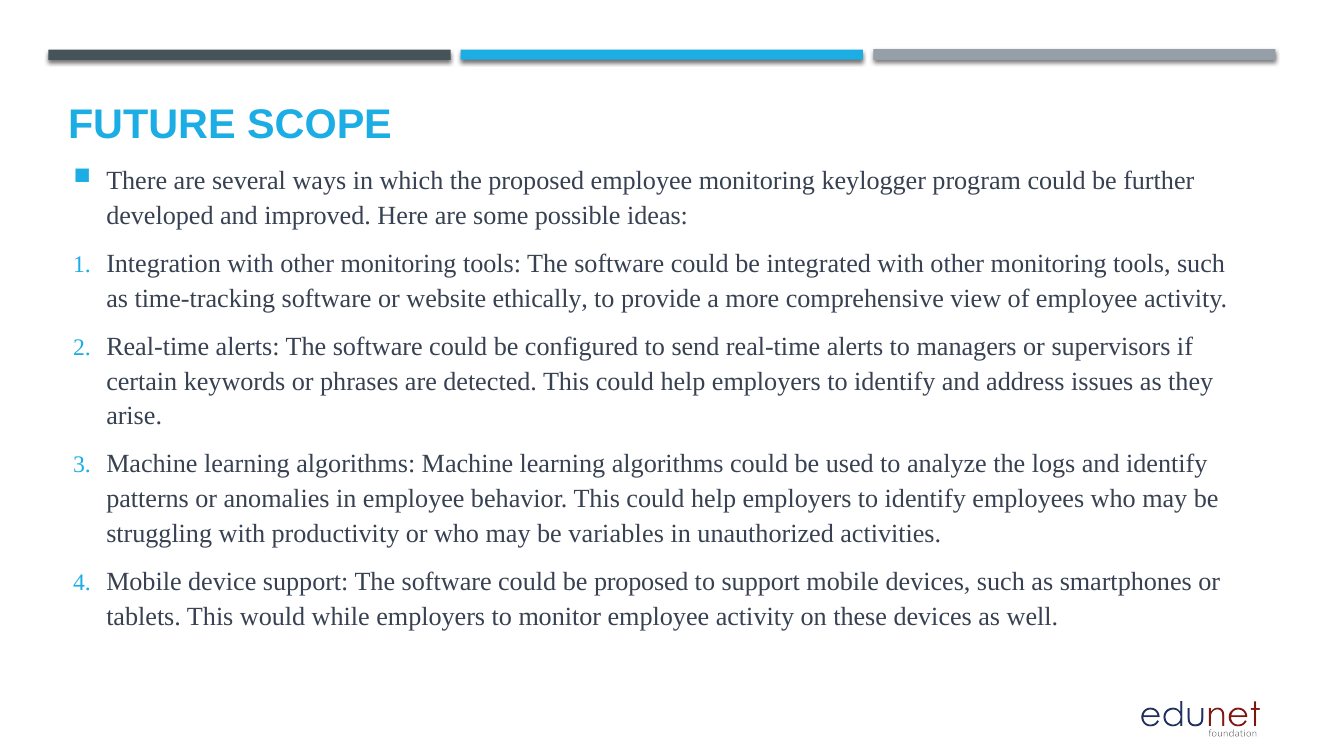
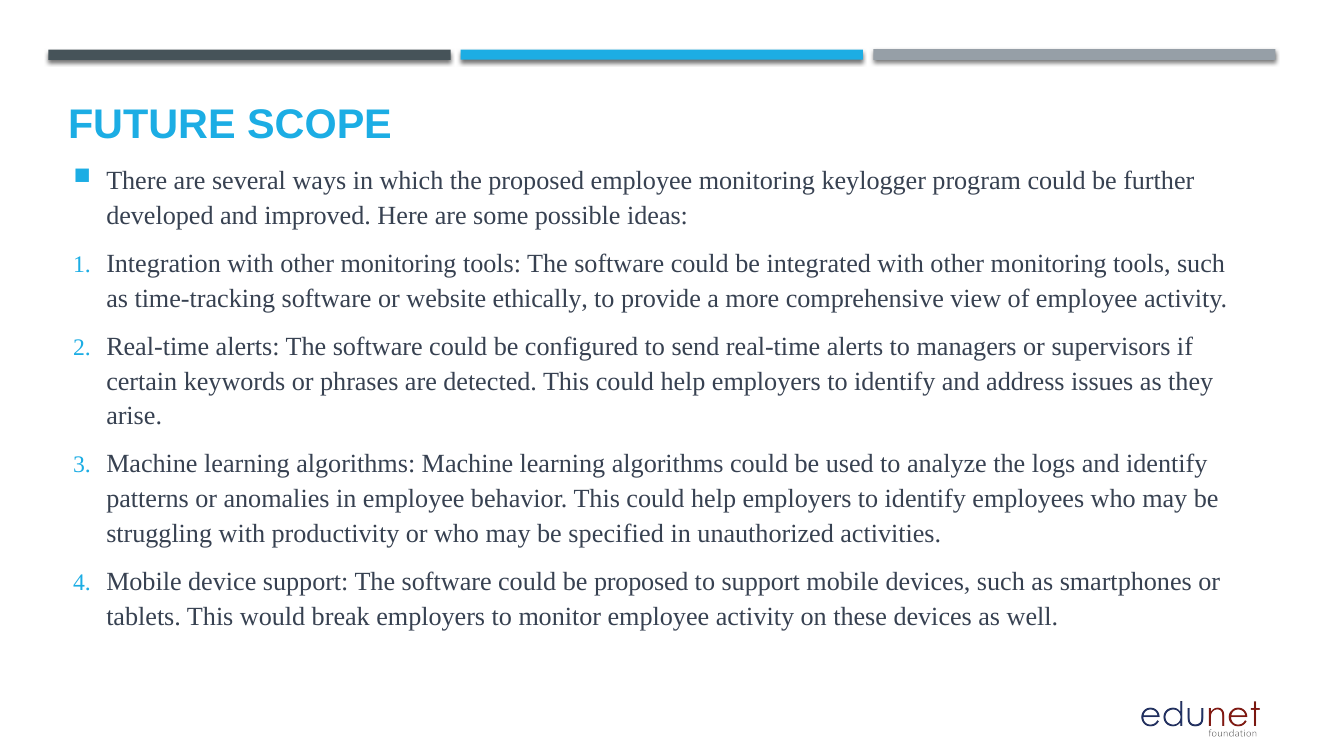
variables: variables -> specified (616, 533)
while: while -> break (341, 616)
